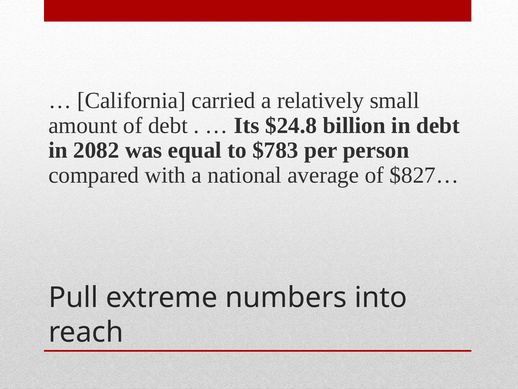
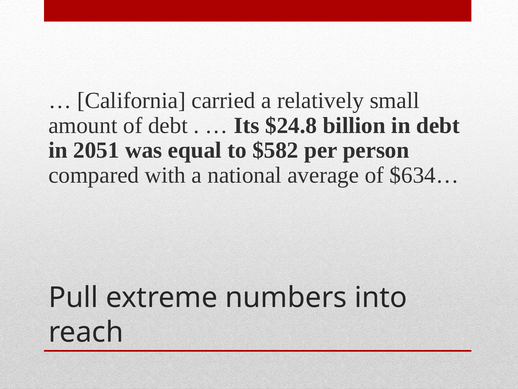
2082: 2082 -> 2051 (96, 150)
$783: $783 -> $582 (275, 150)
$827…: $827… -> $634… (424, 175)
